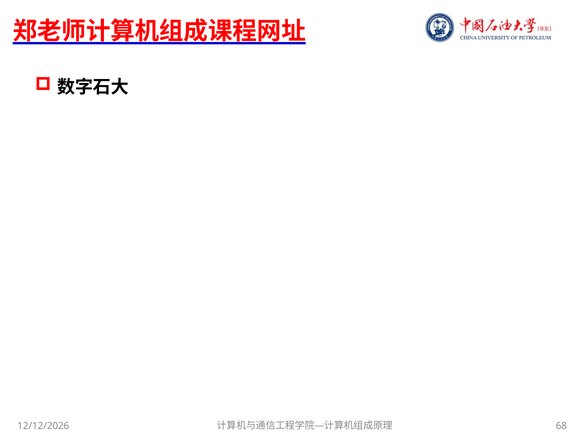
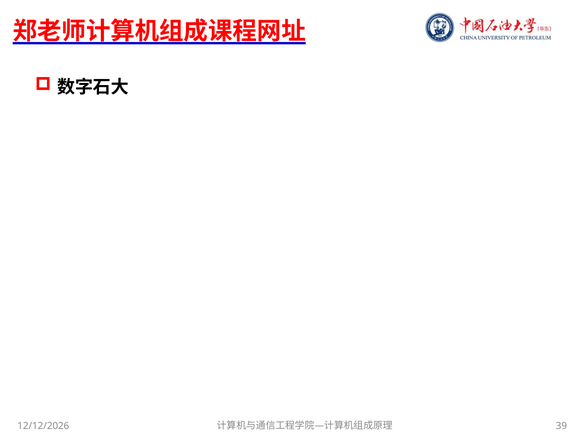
68: 68 -> 39 (561, 425)
